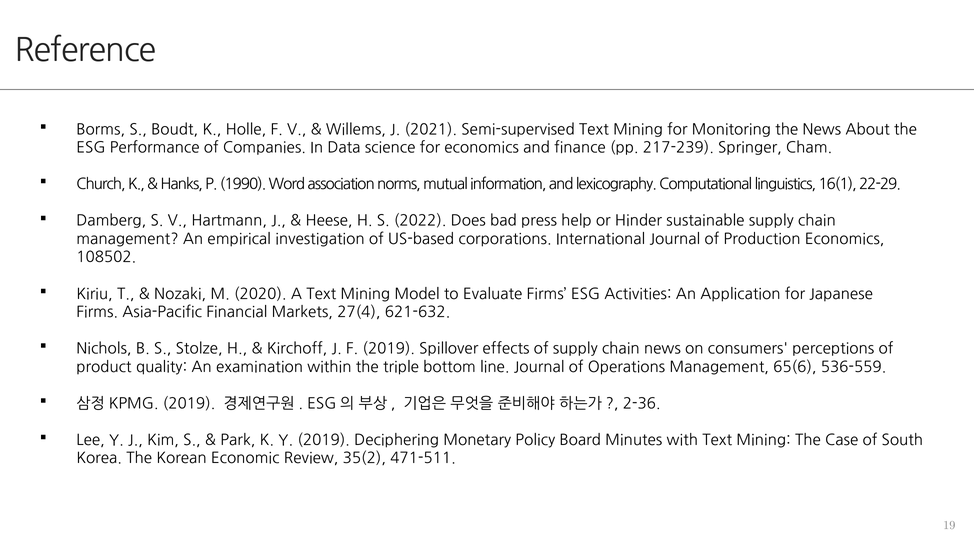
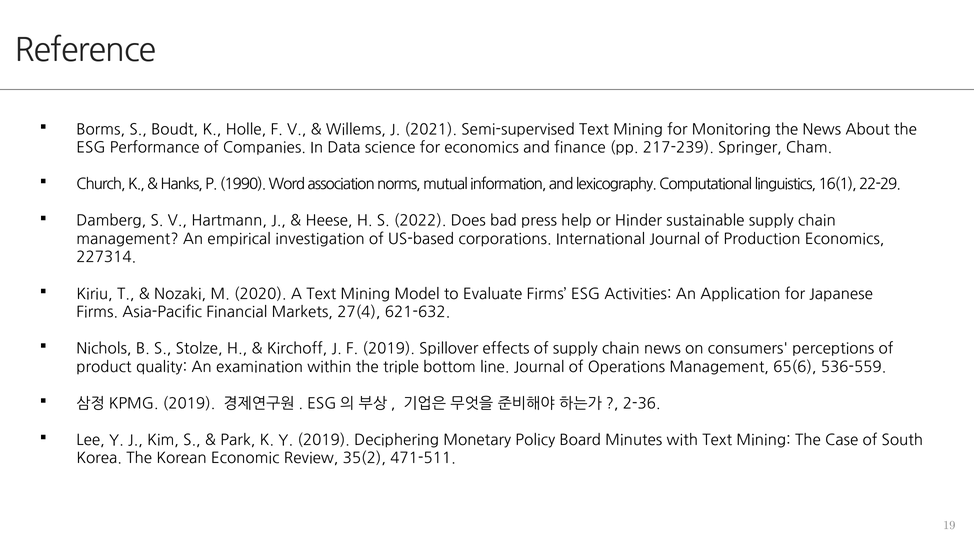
108502: 108502 -> 227314 (106, 257)
